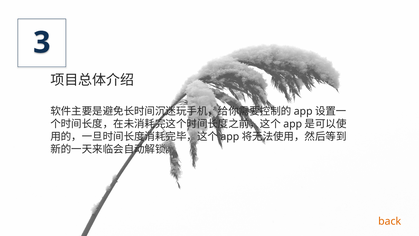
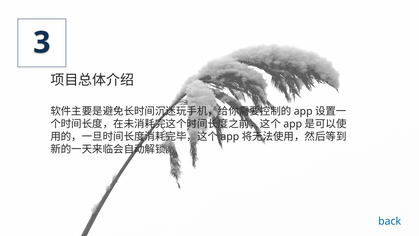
back colour: orange -> blue (390, 221)
